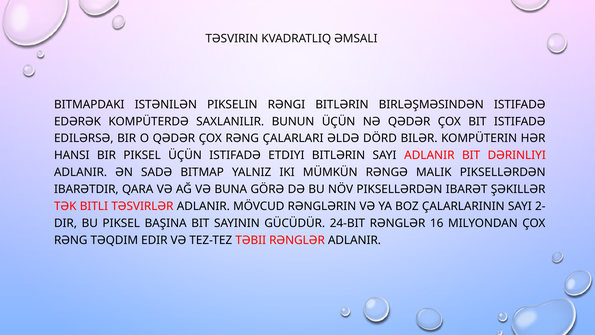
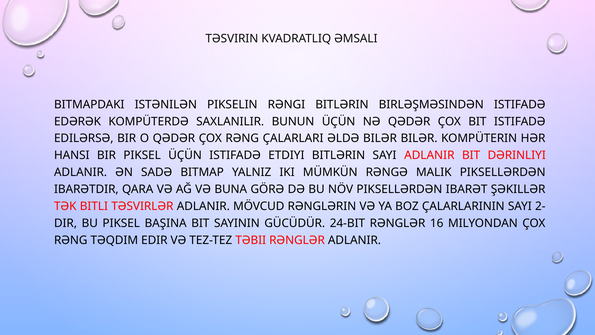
ƏLDƏ DÖRD: DÖRD -> BILƏR (380, 138)
